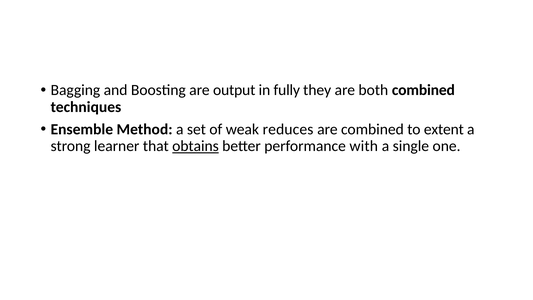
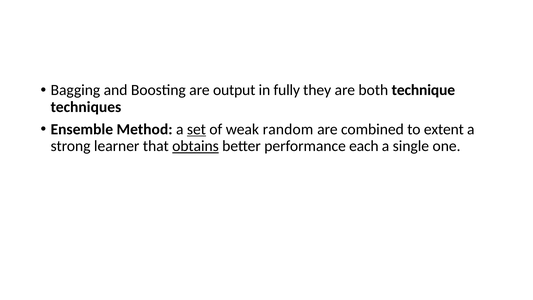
both combined: combined -> technique (423, 90)
set underline: none -> present (196, 129)
reduces: reduces -> random (288, 129)
with: with -> each (364, 146)
